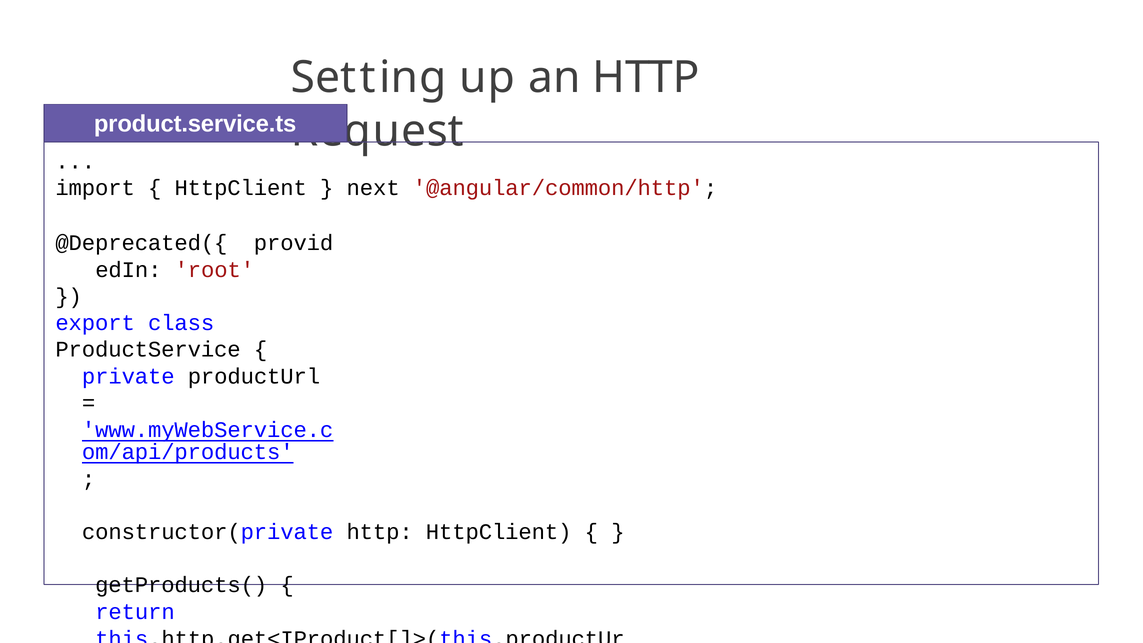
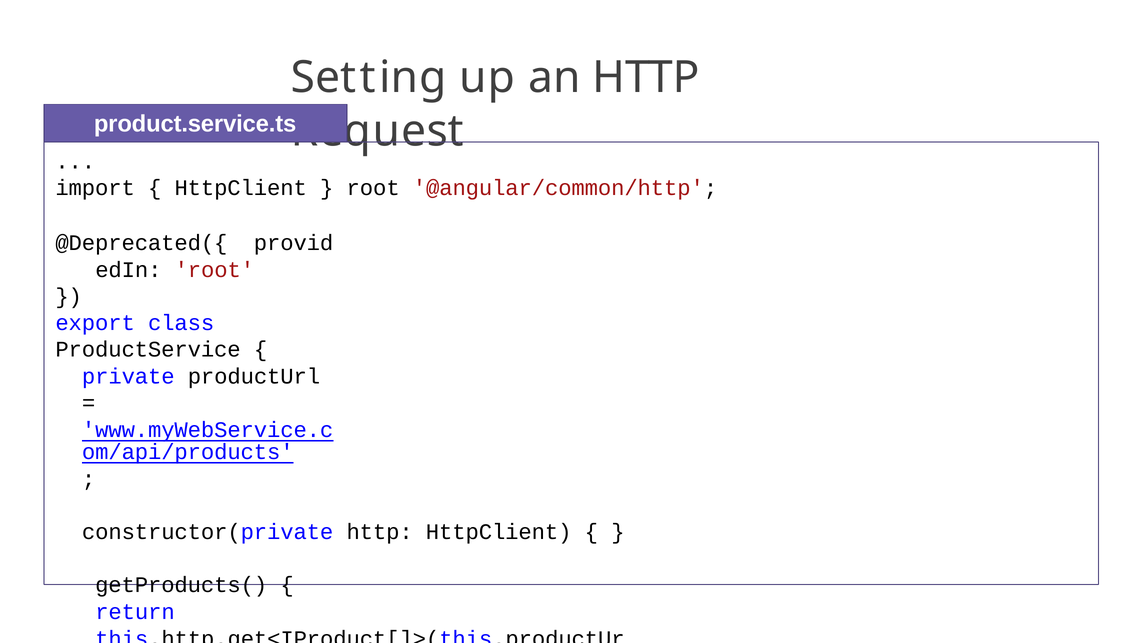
next: next -> root (373, 188)
